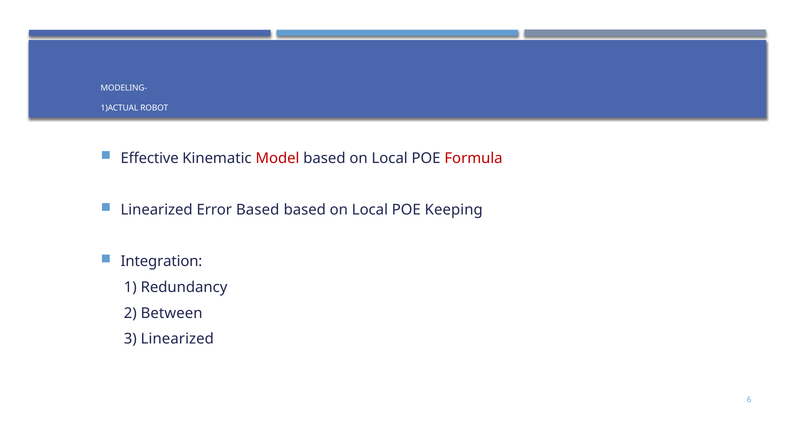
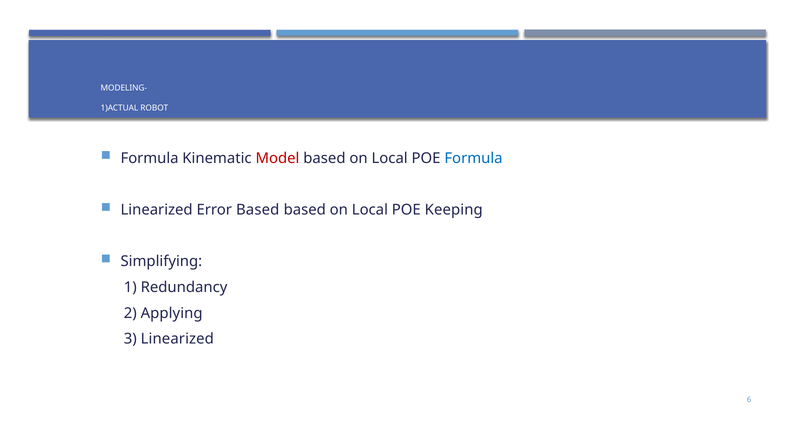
Effective: Effective -> Formula (150, 158)
Formula colour: red -> blue (474, 158)
Integration: Integration -> Simplifying (161, 262)
Between: Between -> Applying (172, 313)
